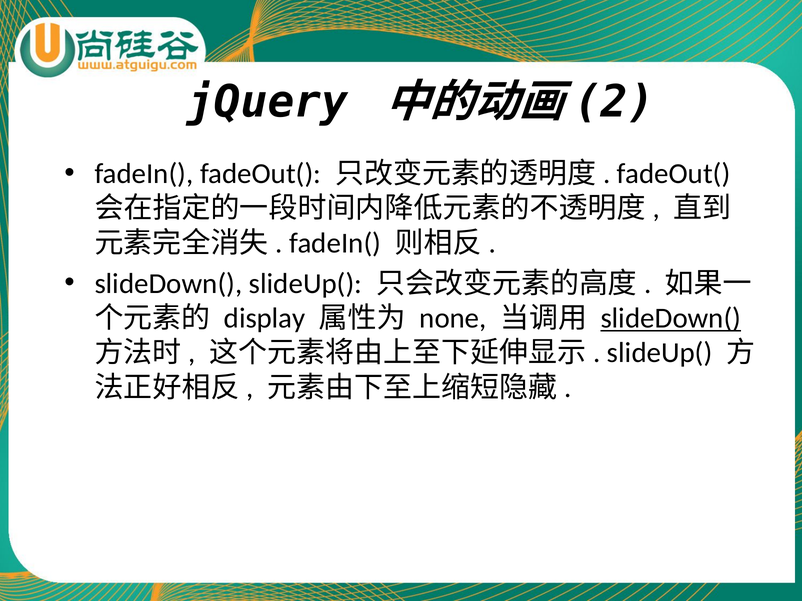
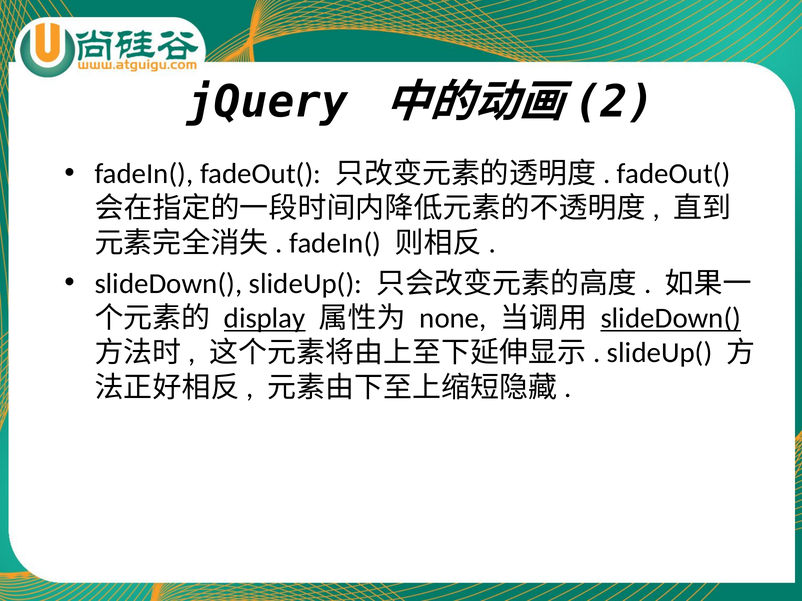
display underline: none -> present (265, 318)
